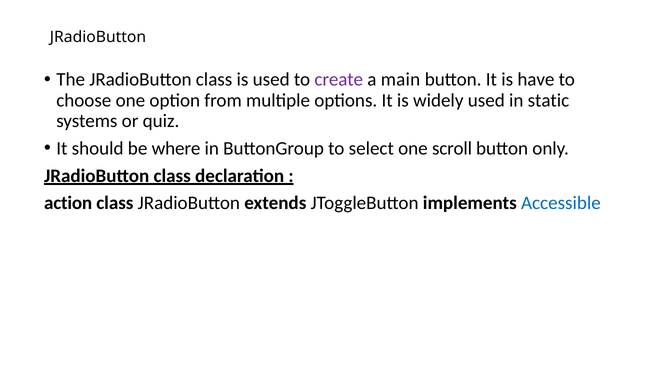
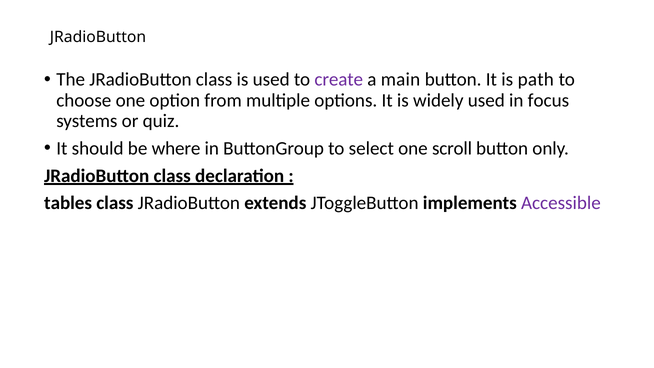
have: have -> path (536, 80)
static: static -> focus (548, 100)
action: action -> tables (68, 203)
Accessible colour: blue -> purple (561, 203)
